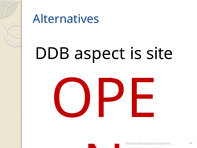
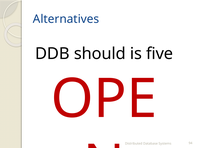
aspect: aspect -> should (100, 54)
site: site -> five (160, 54)
